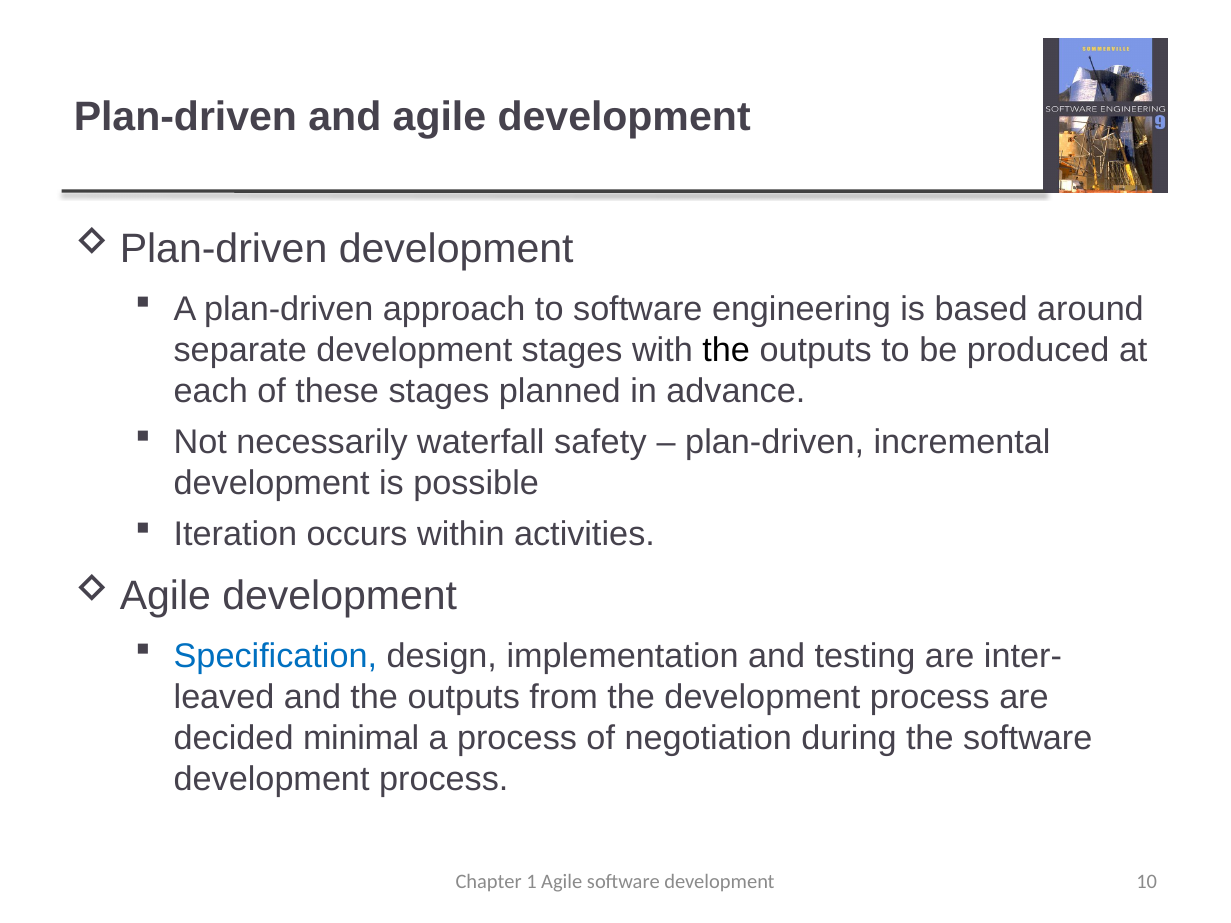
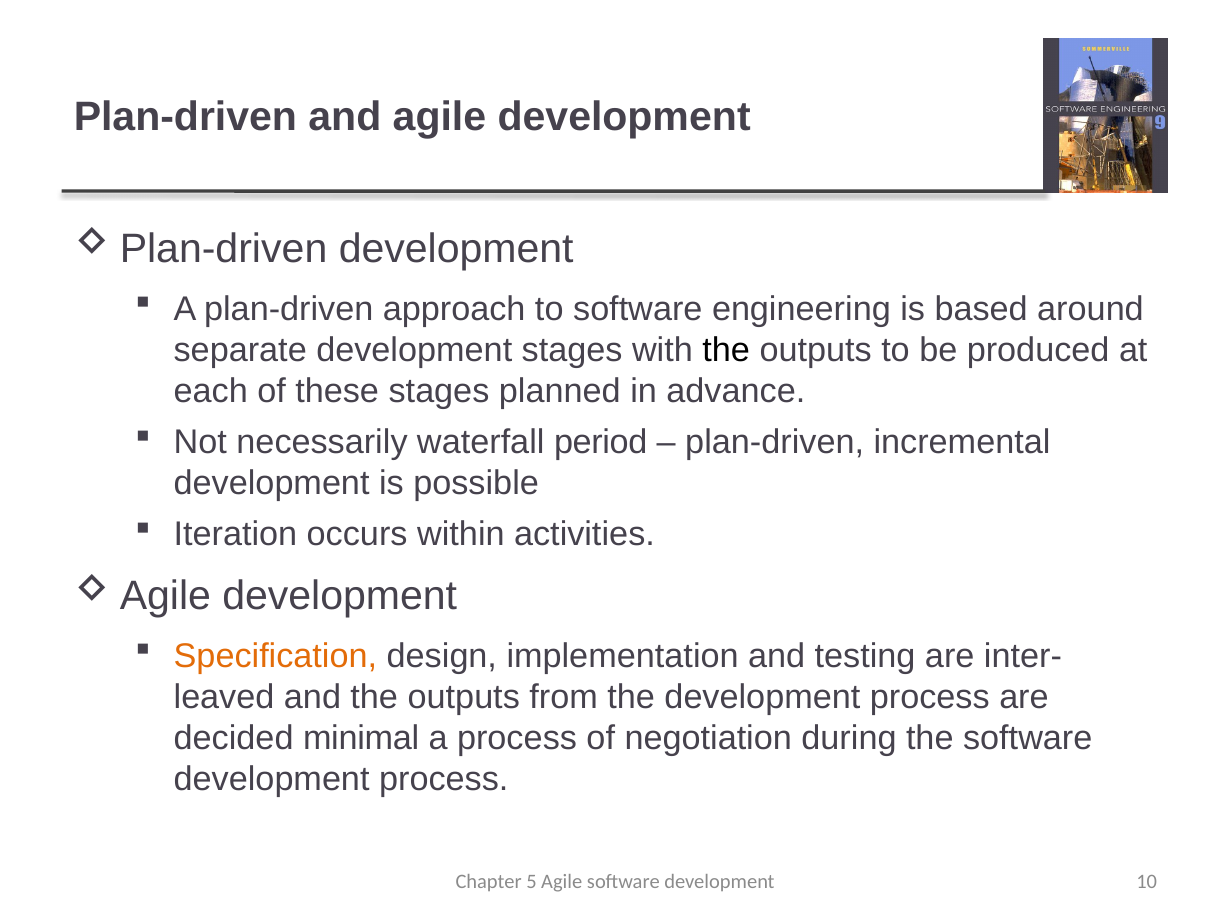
safety: safety -> period (601, 442)
Specification colour: blue -> orange (275, 656)
1: 1 -> 5 (531, 882)
